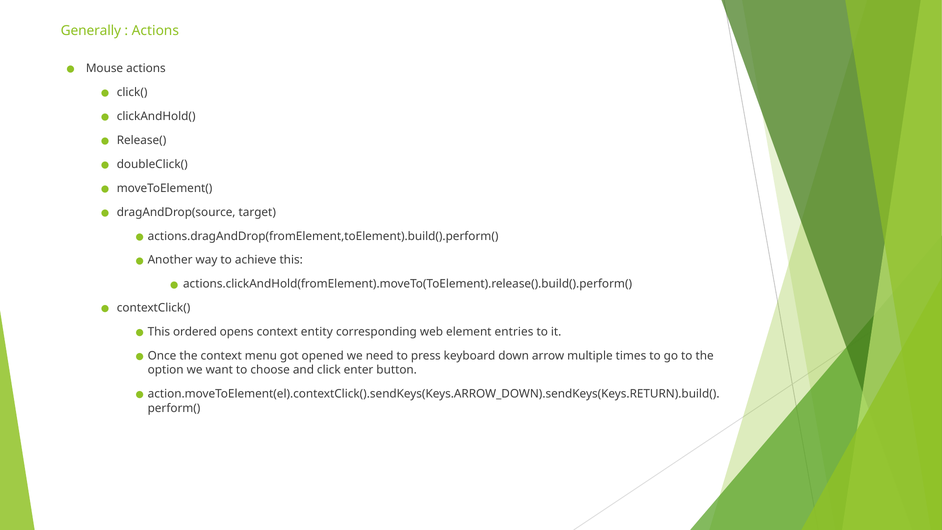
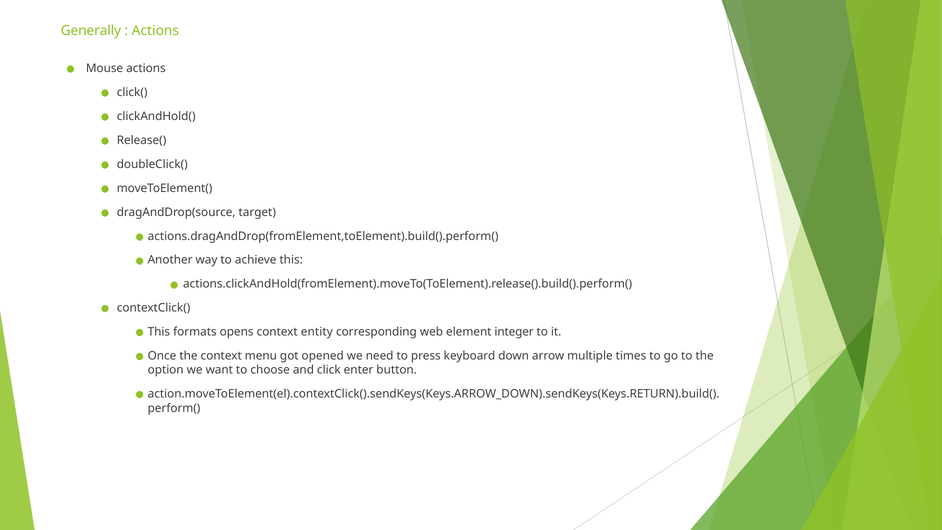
ordered: ordered -> formats (195, 332)
entries: entries -> integer (514, 332)
